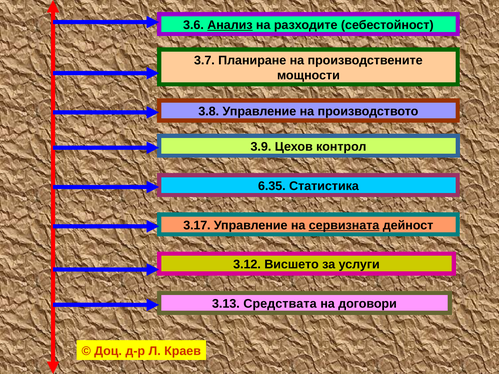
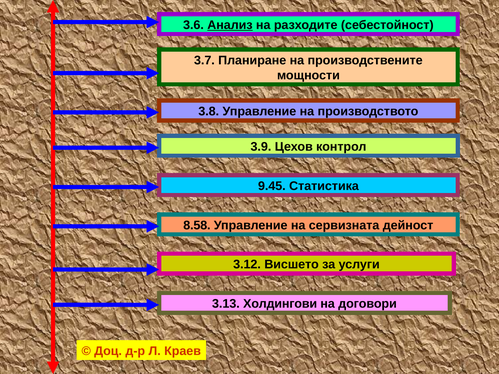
6.35: 6.35 -> 9.45 (272, 186)
3.17: 3.17 -> 8.58 (197, 225)
сервизната underline: present -> none (344, 225)
Средствата: Средствата -> Холдингови (280, 304)
